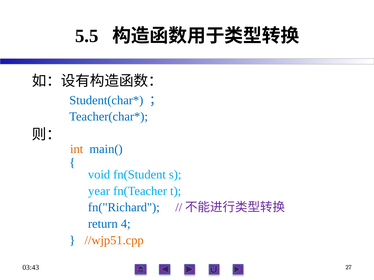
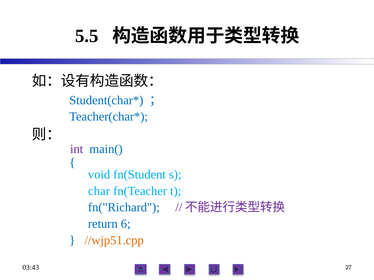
int colour: orange -> purple (77, 149)
year: year -> char (99, 191)
4: 4 -> 6 (126, 224)
